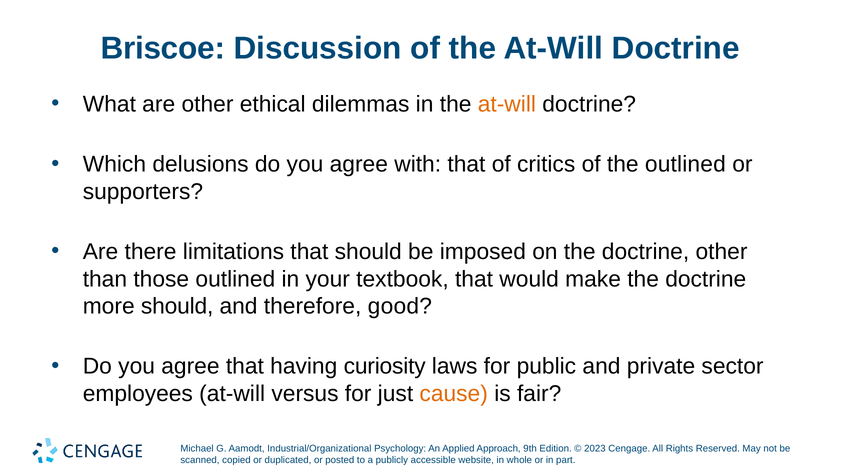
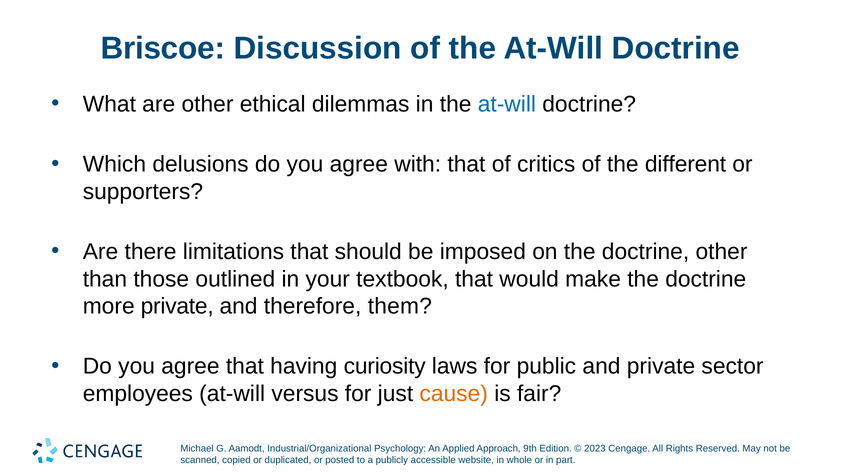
at-will colour: orange -> blue (507, 104)
the outlined: outlined -> different (686, 164)
more should: should -> private (177, 306)
good: good -> them (400, 306)
